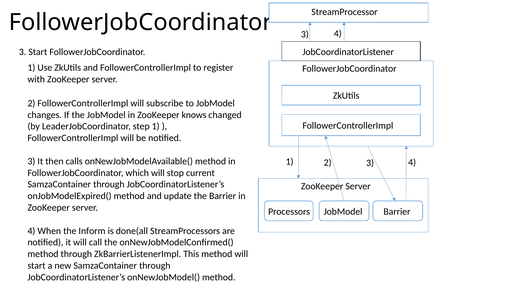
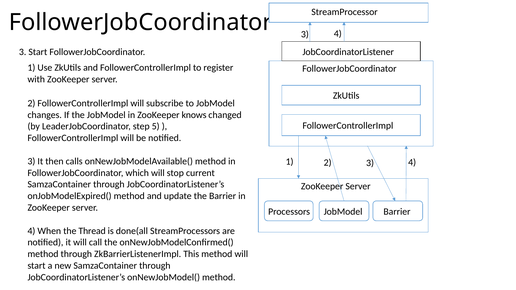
step 1: 1 -> 5 (156, 127)
Inform: Inform -> Thread (92, 231)
